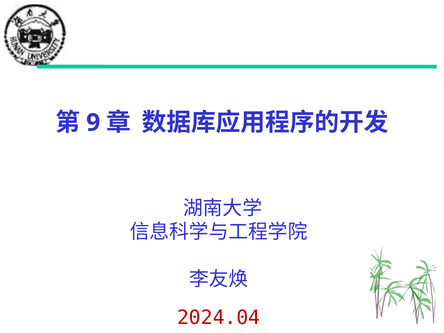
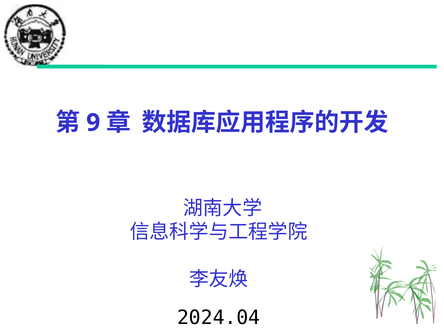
2024.04 colour: red -> black (219, 318)
